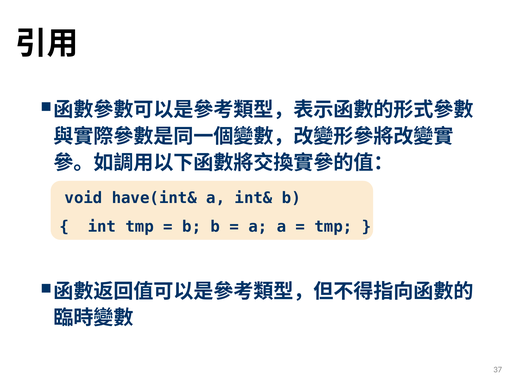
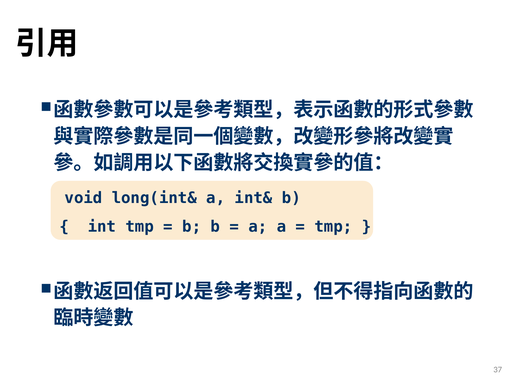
have(int&: have(int& -> long(int& (154, 198)
